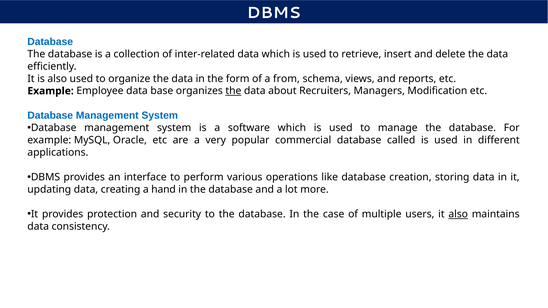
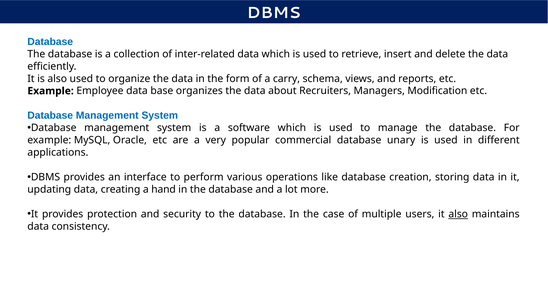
from: from -> carry (287, 79)
the underline: present -> none (233, 91)
called: called -> unary (401, 140)
